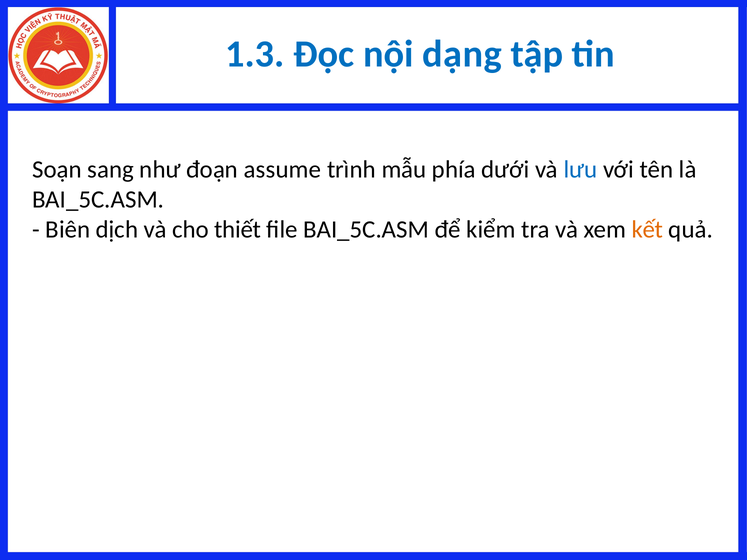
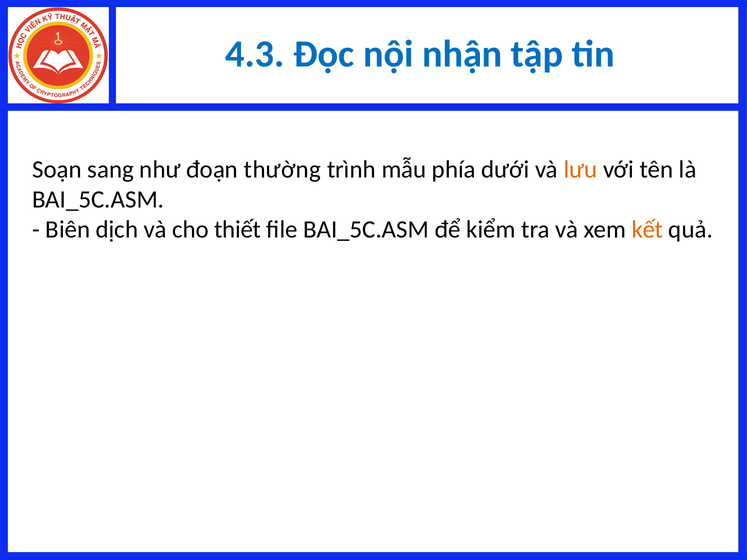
1.3: 1.3 -> 4.3 (255, 54)
dạng: dạng -> nhận (462, 54)
assume: assume -> thường (282, 170)
lưu colour: blue -> orange (580, 170)
